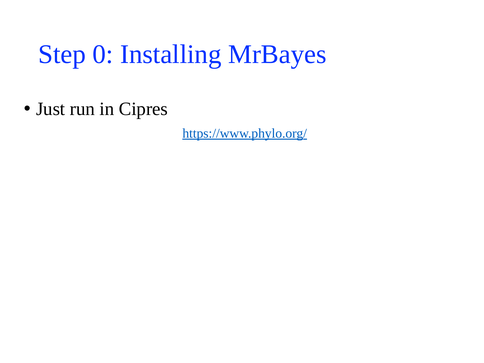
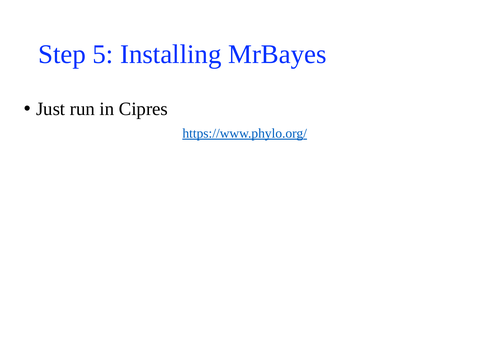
0: 0 -> 5 (103, 54)
